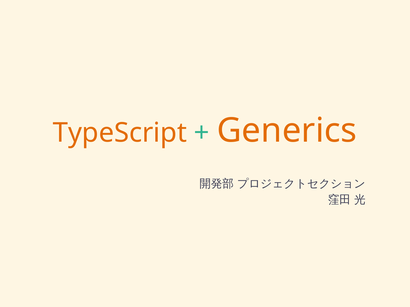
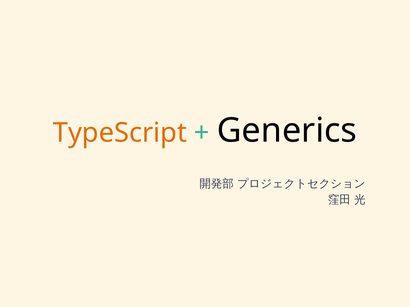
Generics colour: orange -> black (287, 131)
